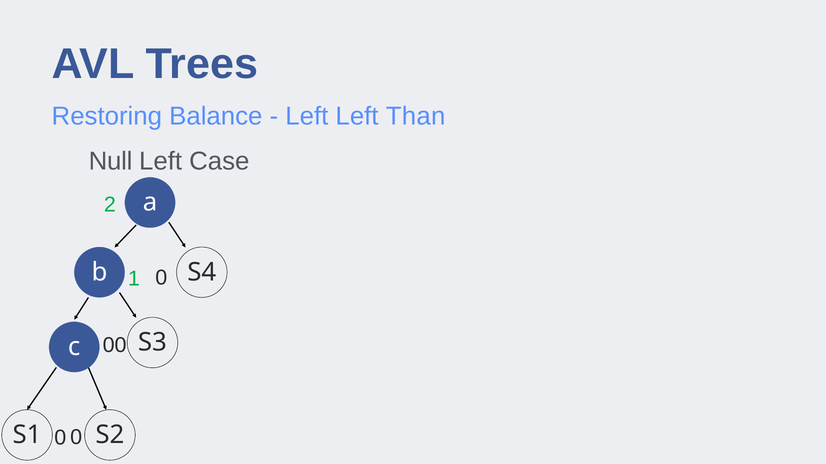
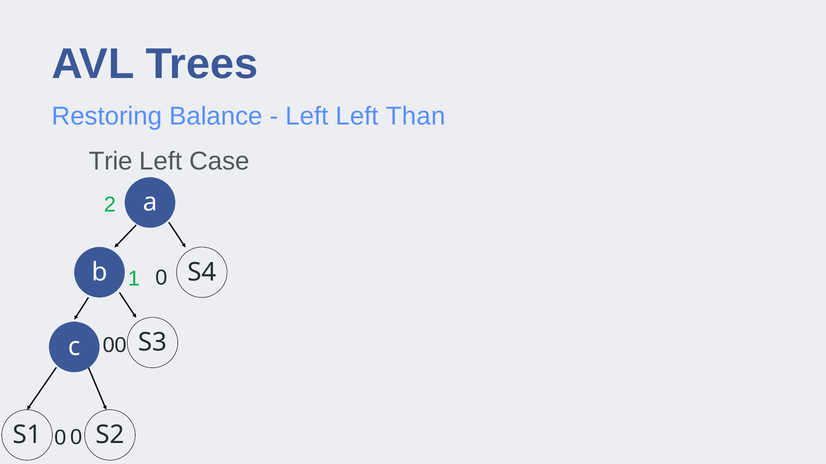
Null: Null -> Trie (111, 162)
